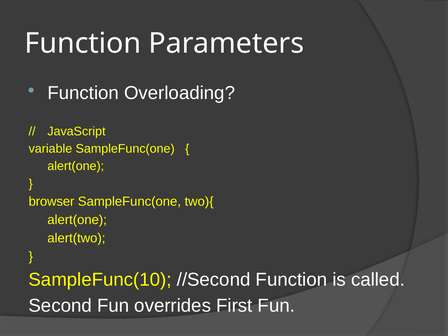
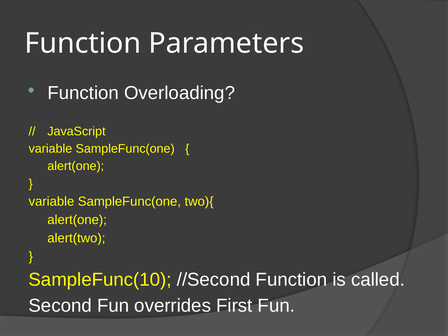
browser: browser -> variable (51, 202)
